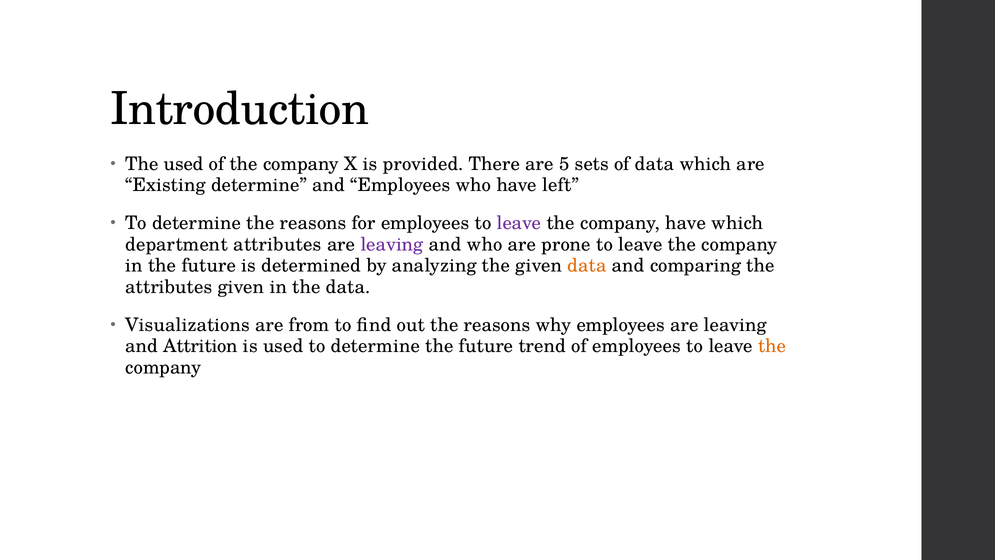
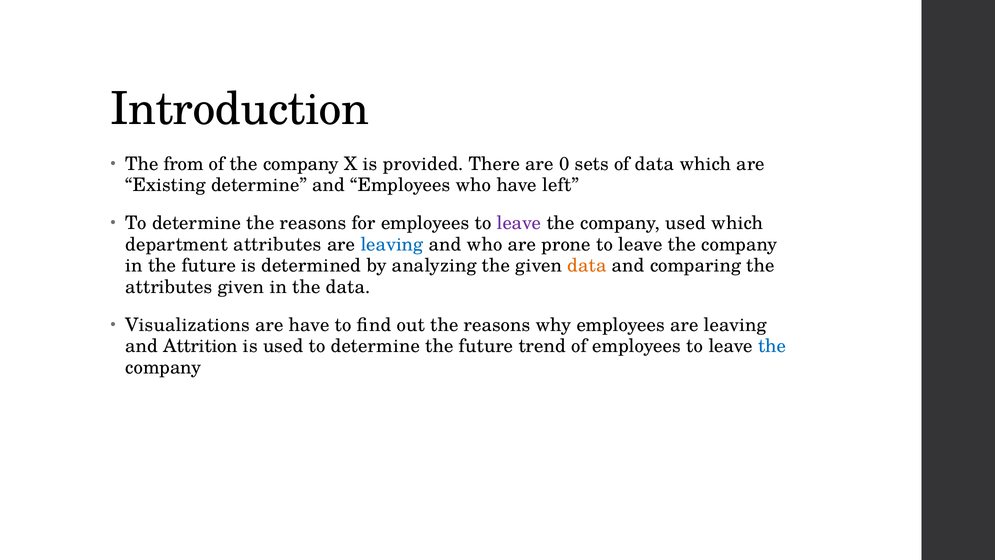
The used: used -> from (184, 164)
5: 5 -> 0 (564, 164)
company have: have -> used (686, 223)
leaving colour: purple -> blue (392, 244)
are from: from -> have (309, 325)
the colour: orange -> blue (772, 346)
